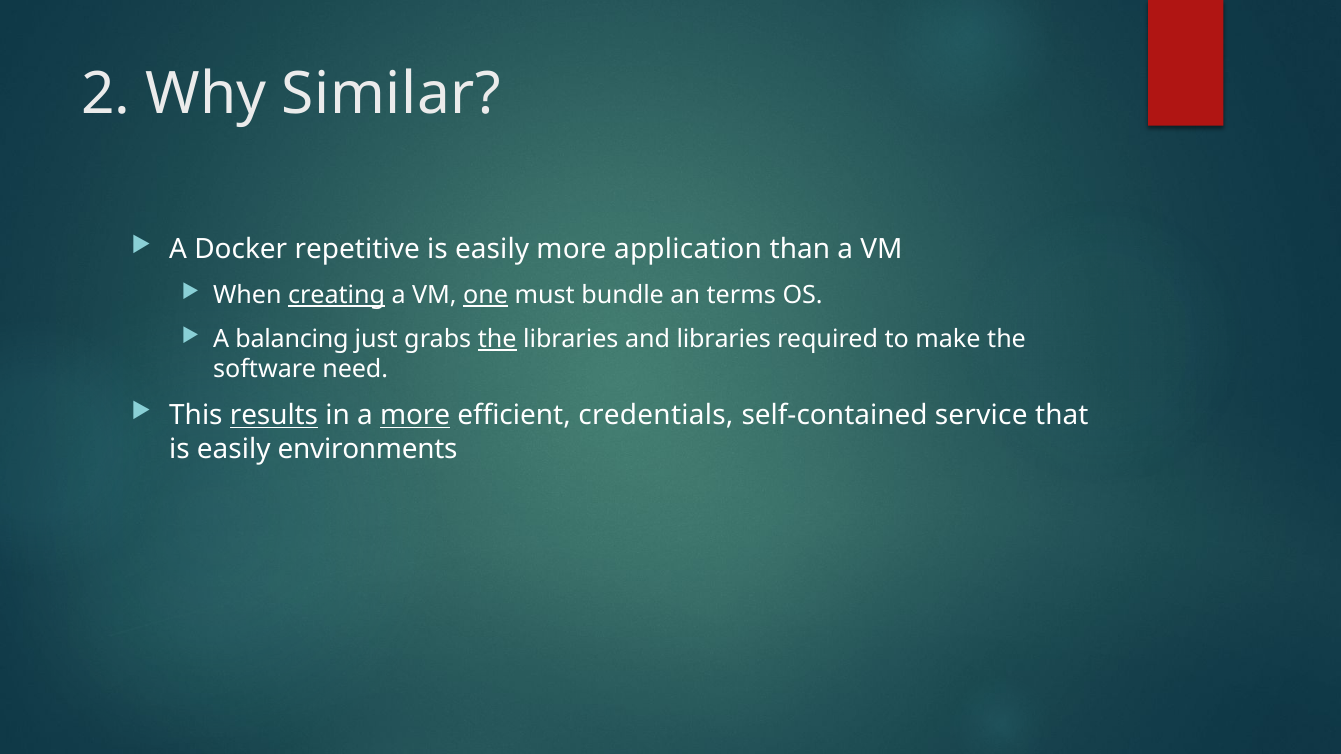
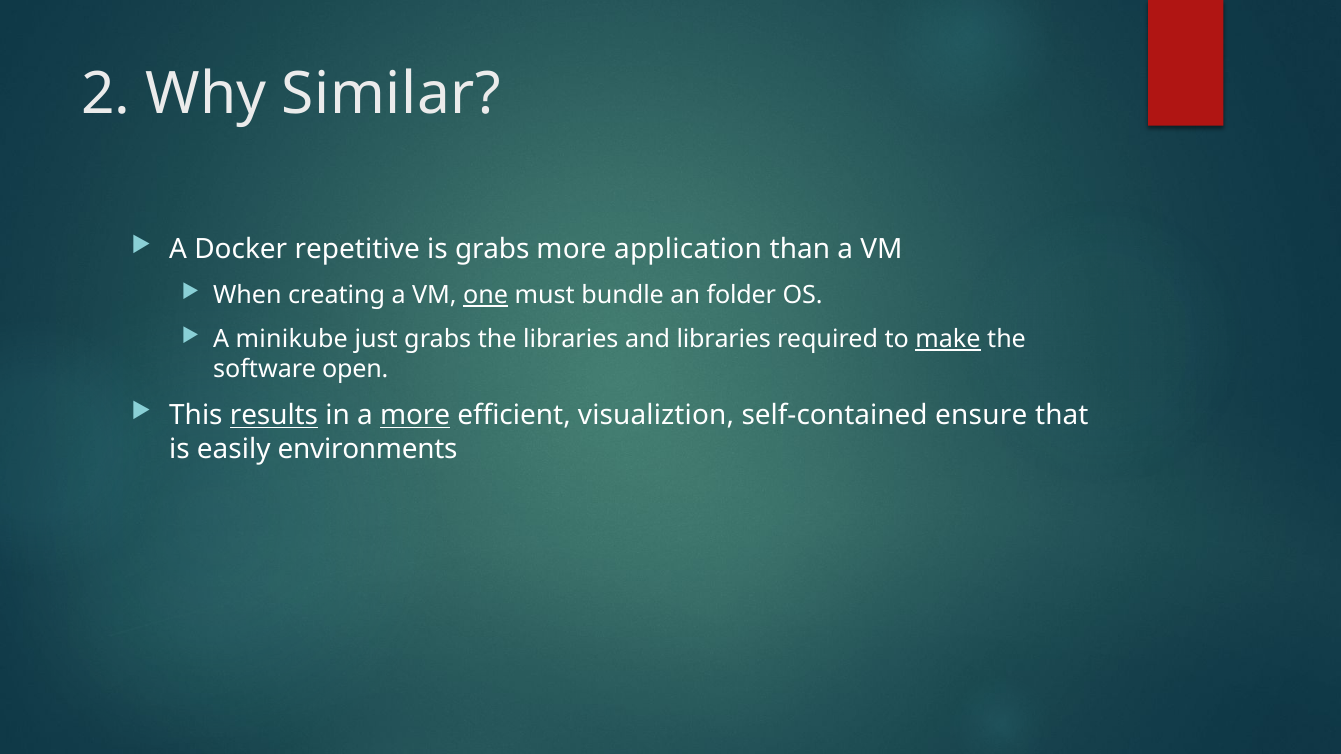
easily: easily -> grabs (492, 250)
creating underline: present -> none (337, 295)
terms: terms -> folder (741, 295)
balancing: balancing -> minikube (292, 339)
the underline: present -> none (497, 339)
make underline: none -> present (948, 339)
need: need -> open (355, 370)
credentials: credentials -> visualiztion (656, 416)
service: service -> ensure (981, 416)
